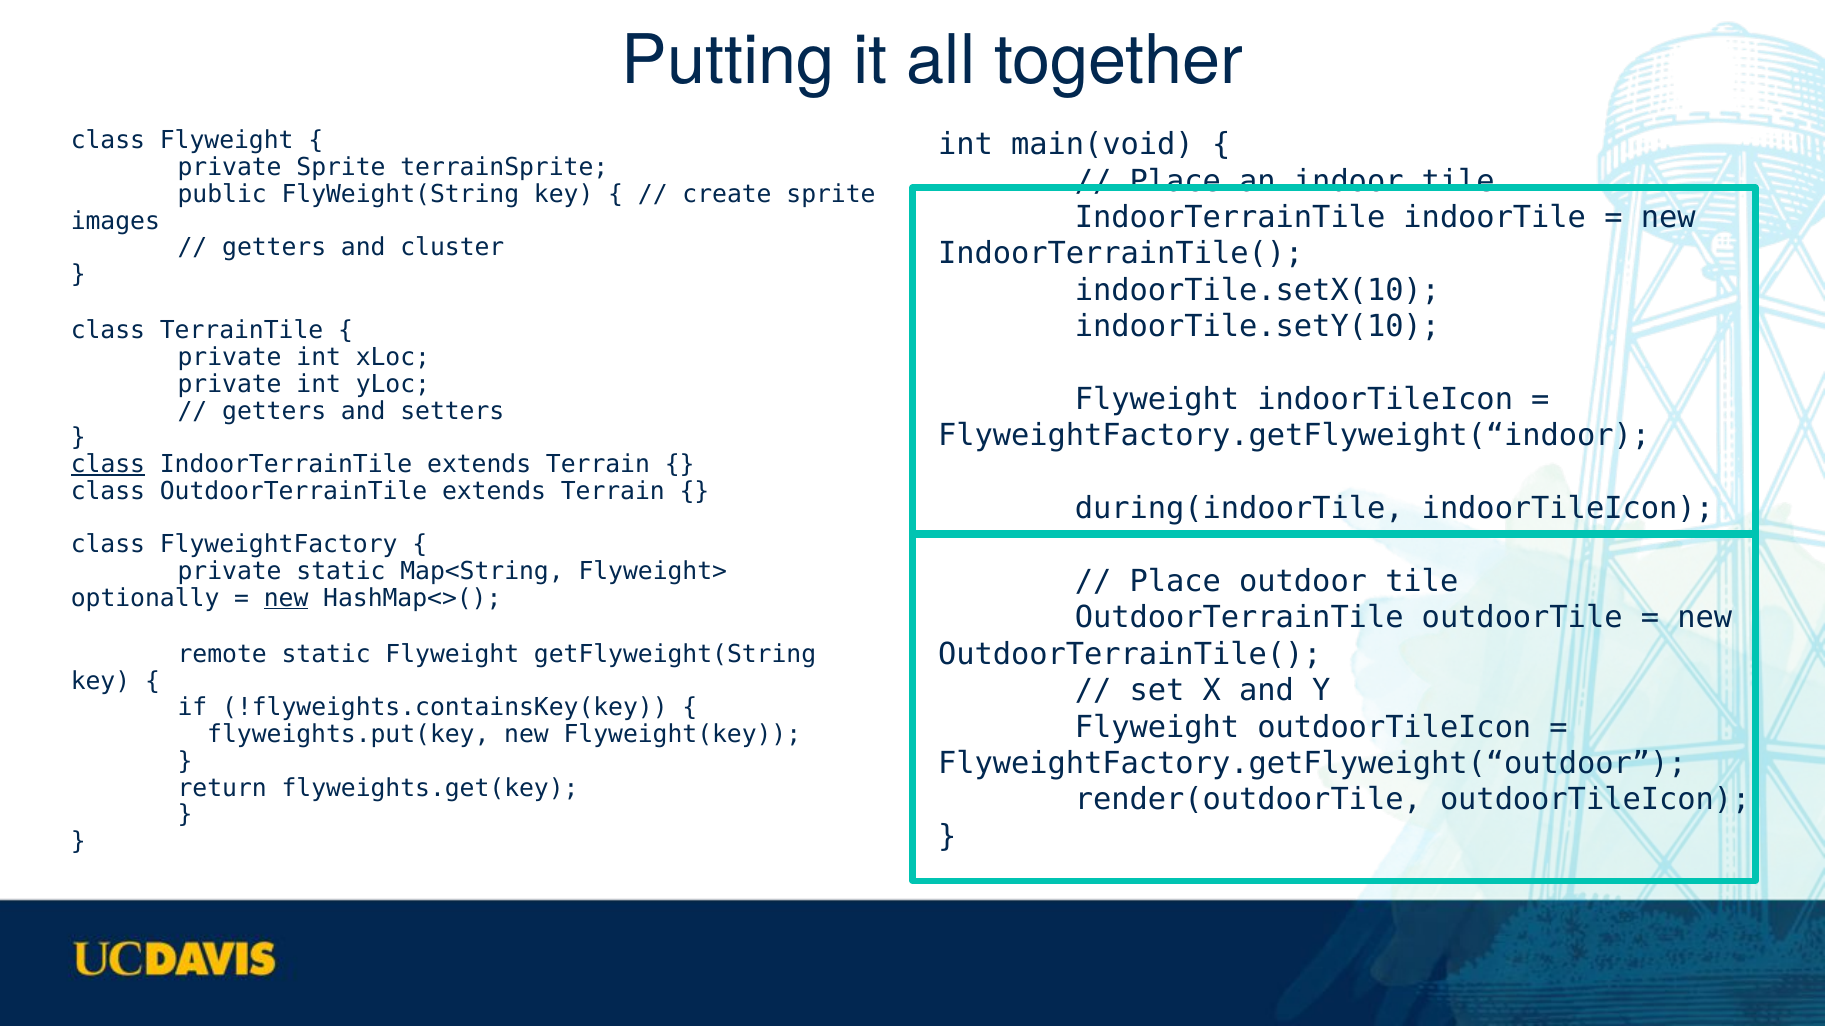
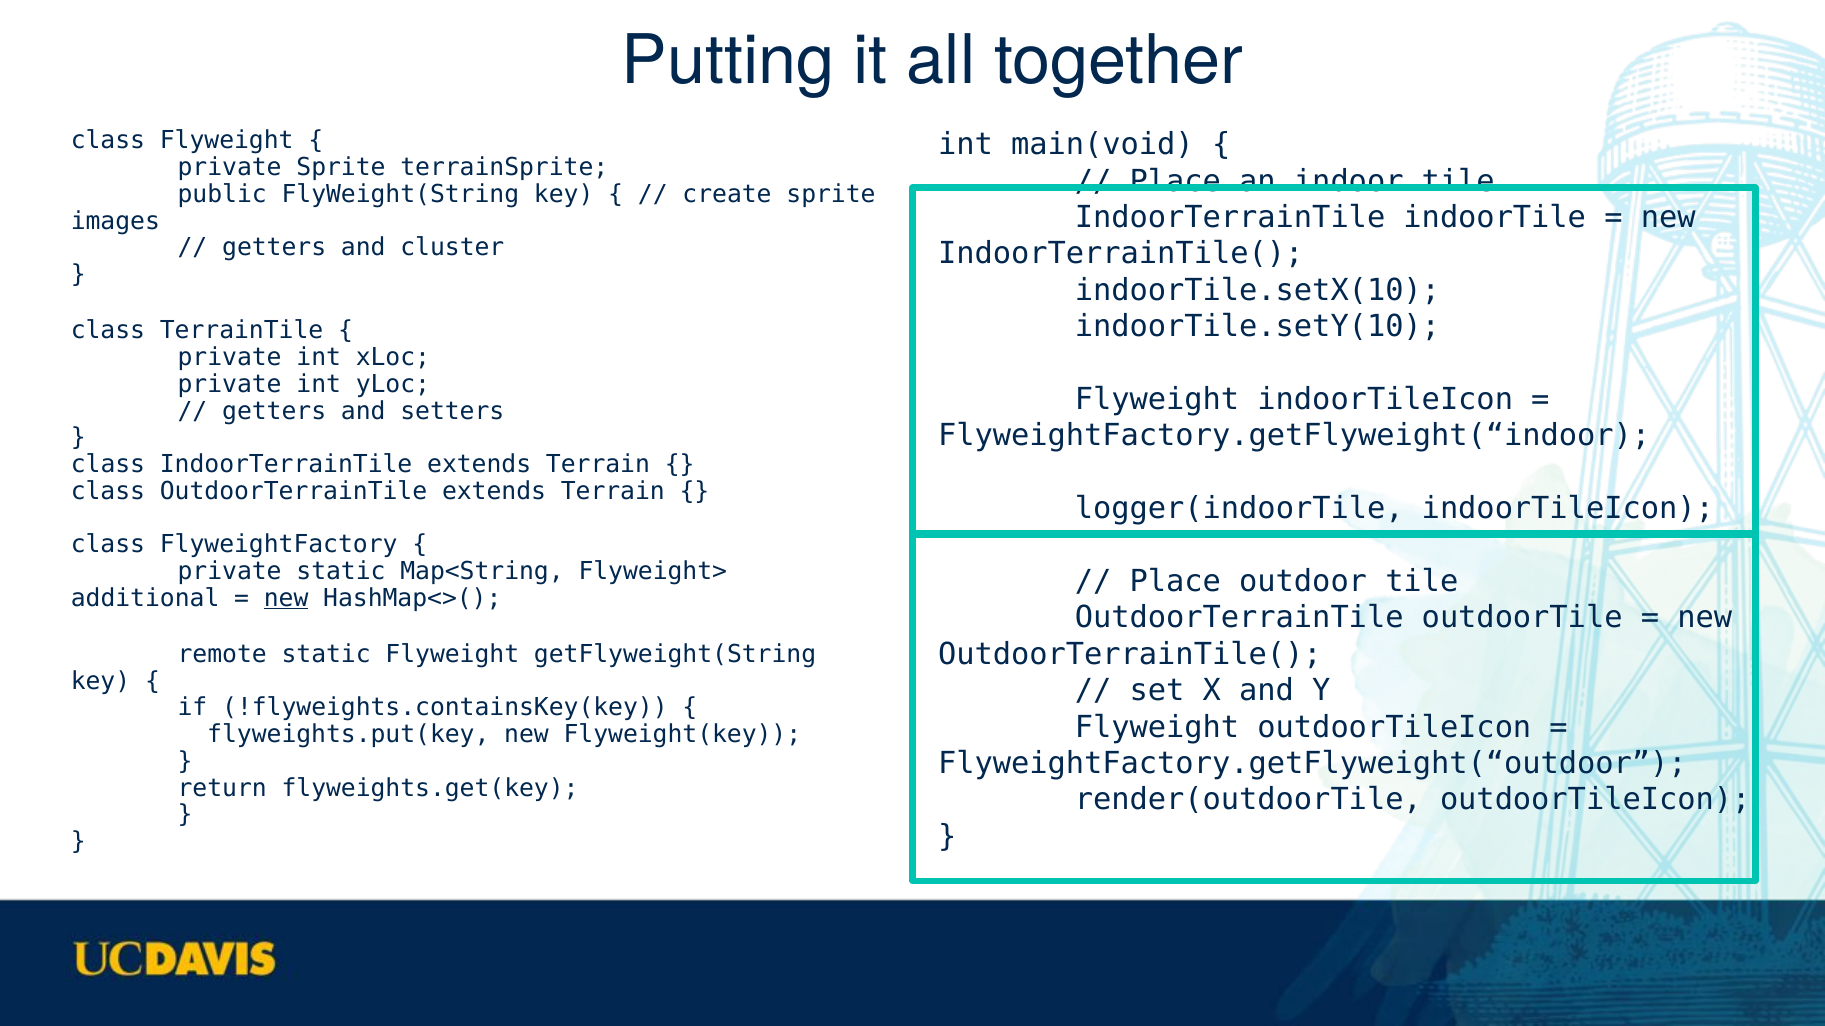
class underline: present -> none (108, 465)
during(indoorTile: during(indoorTile -> logger(indoorTile (1239, 509)
optionally: optionally -> additional (145, 598)
